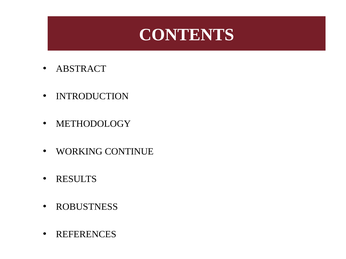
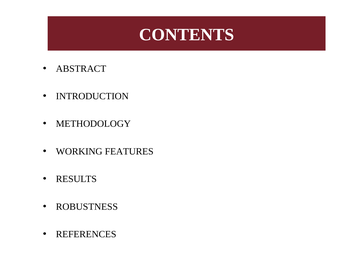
CONTINUE: CONTINUE -> FEATURES (129, 152)
